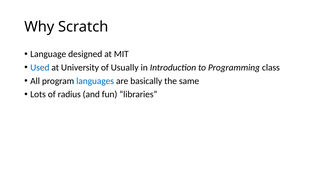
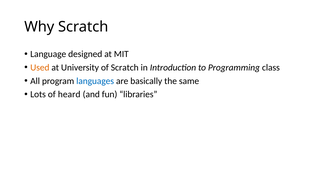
Used colour: blue -> orange (40, 67)
of Usually: Usually -> Scratch (125, 67)
radius: radius -> heard (69, 94)
